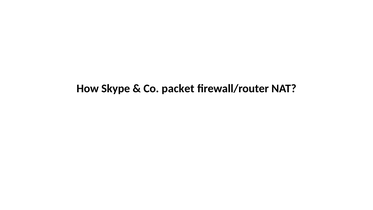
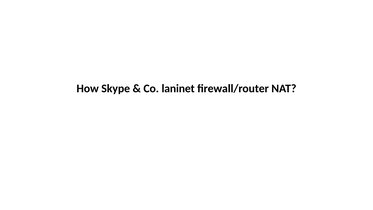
packet: packet -> laninet (178, 88)
